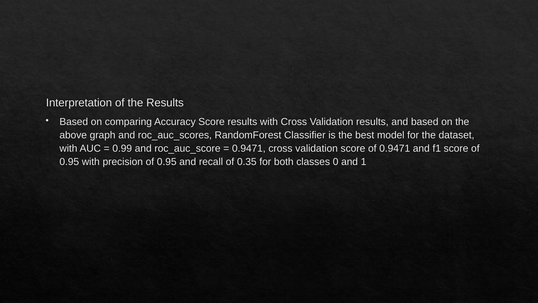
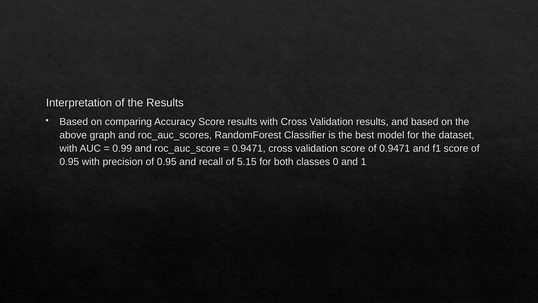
0.35: 0.35 -> 5.15 (247, 162)
